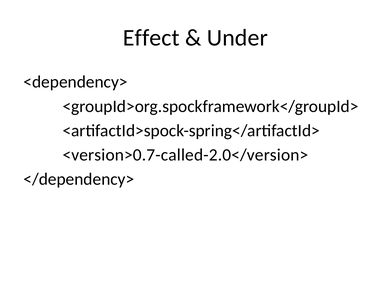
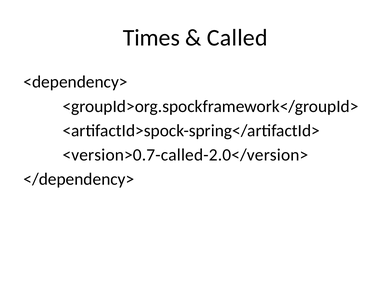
Effect: Effect -> Times (151, 38)
Under: Under -> Called (237, 38)
